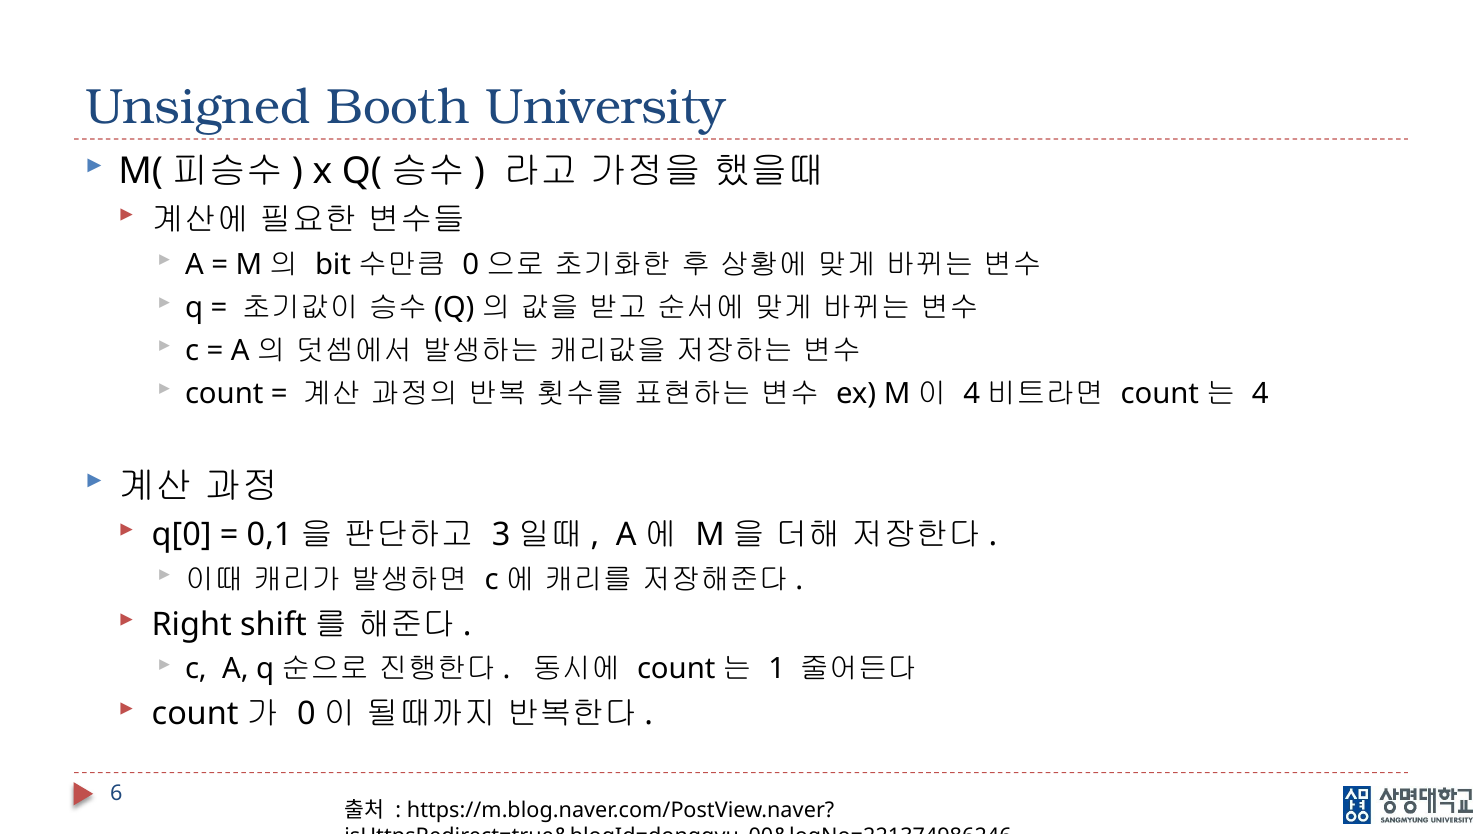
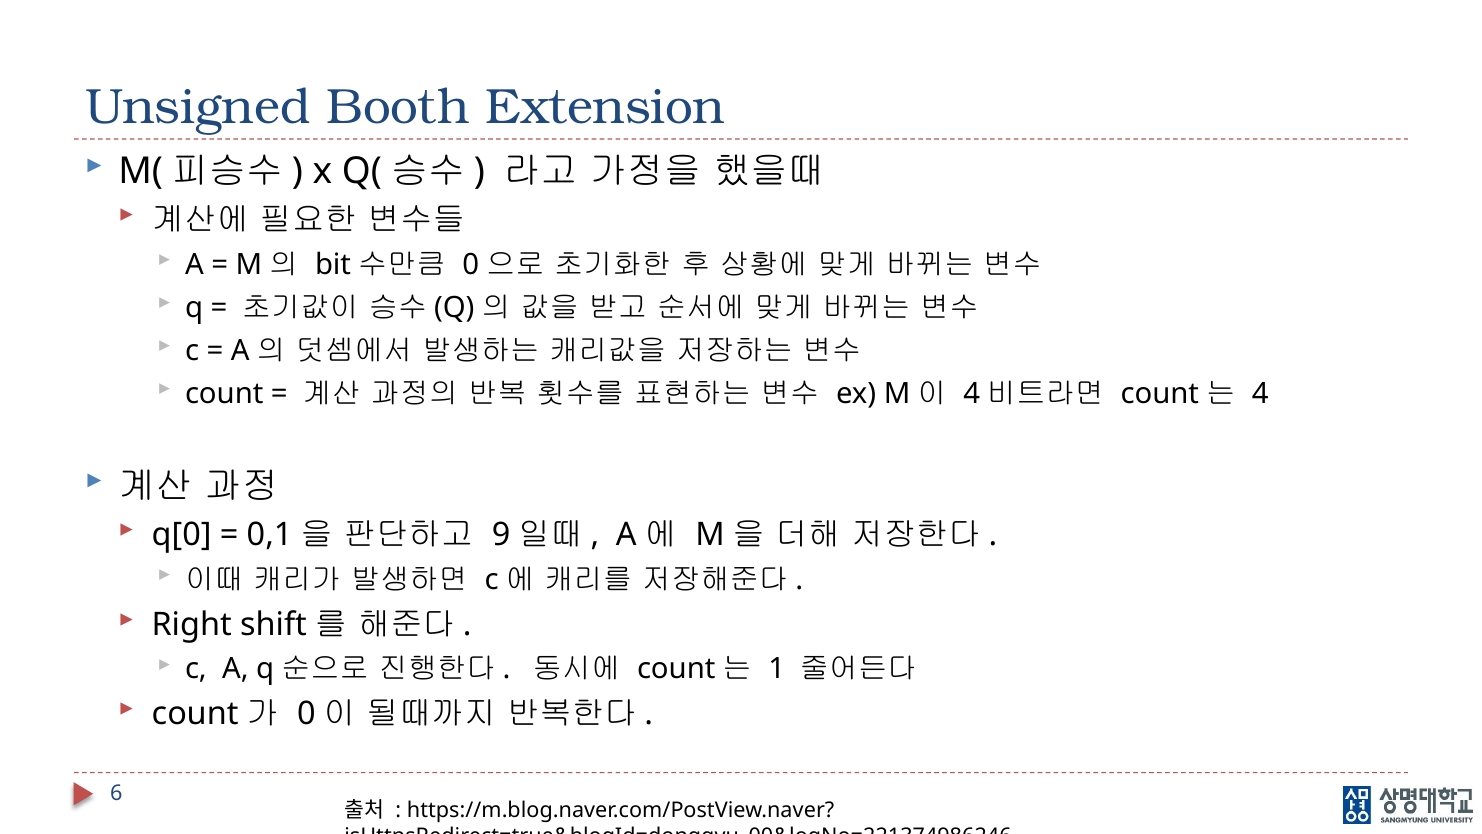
University: University -> Extension (606, 107)
3: 3 -> 9 (501, 535)
